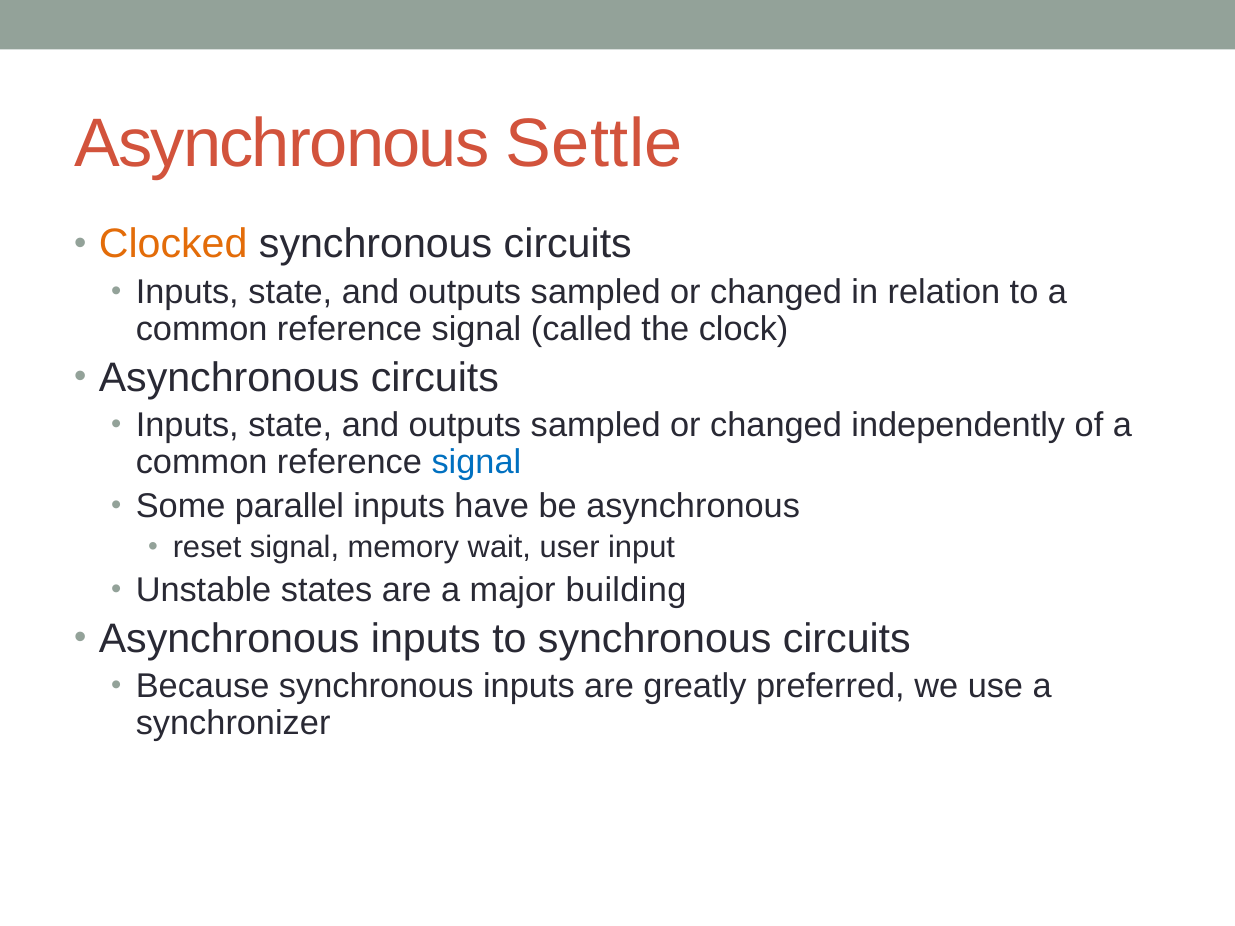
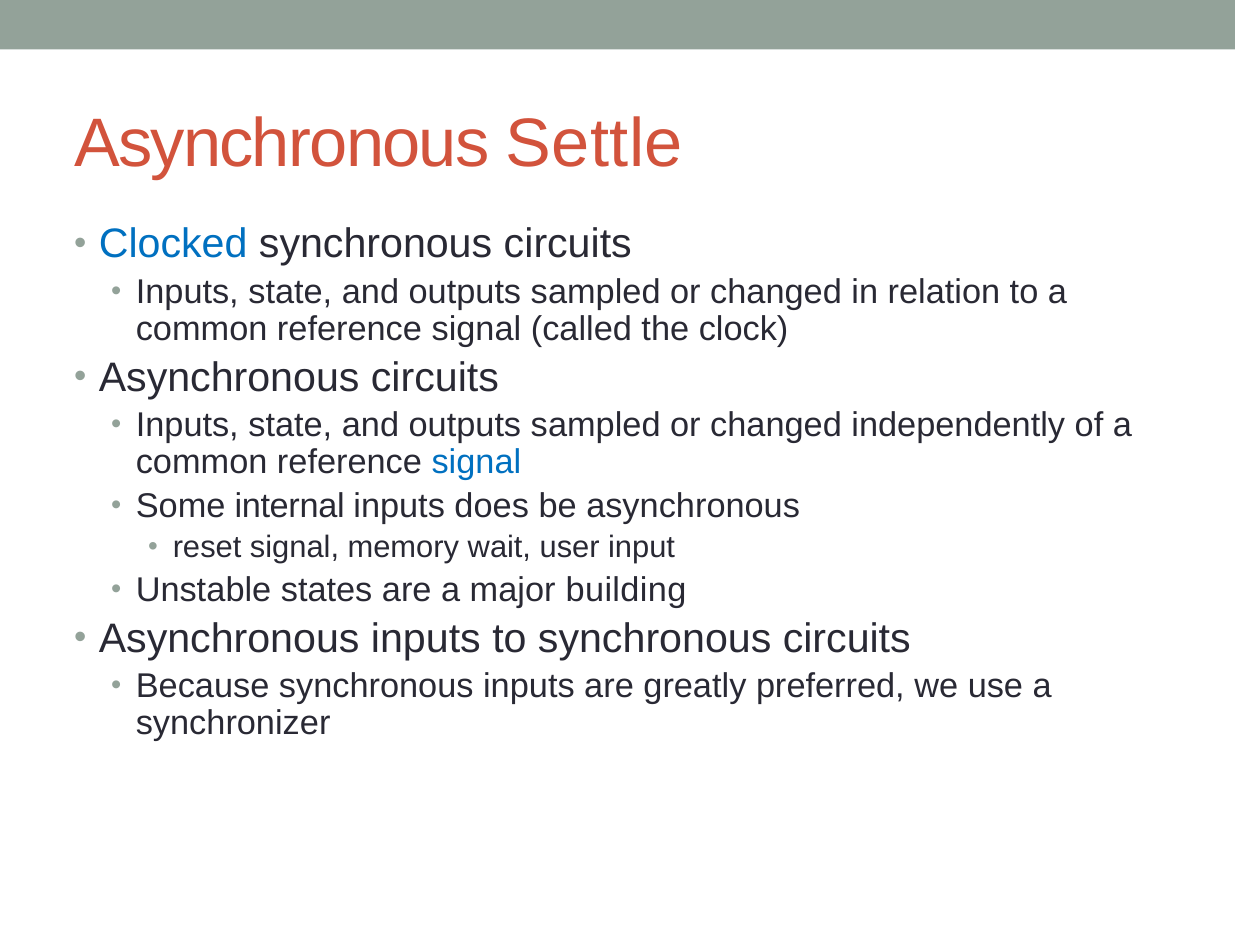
Clocked colour: orange -> blue (173, 244)
parallel: parallel -> internal (290, 506)
have: have -> does (492, 506)
